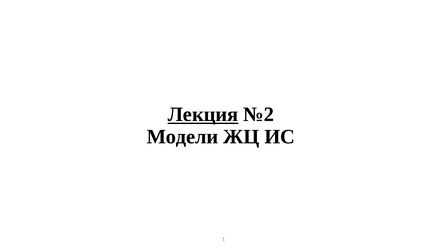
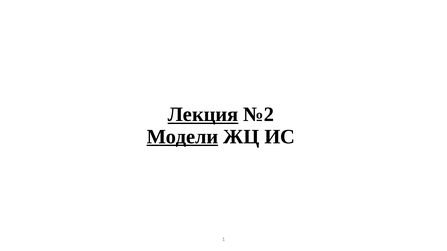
Модели underline: none -> present (182, 137)
